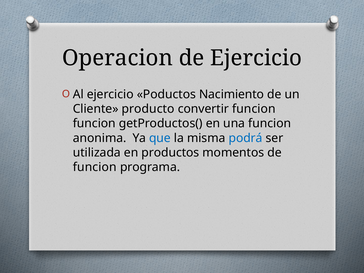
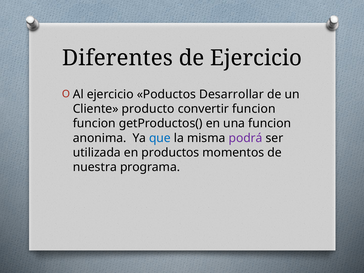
Operacion: Operacion -> Diferentes (118, 58)
Nacimiento: Nacimiento -> Desarrollar (231, 94)
podrá colour: blue -> purple (246, 138)
funcion: funcion -> nuestra (95, 167)
